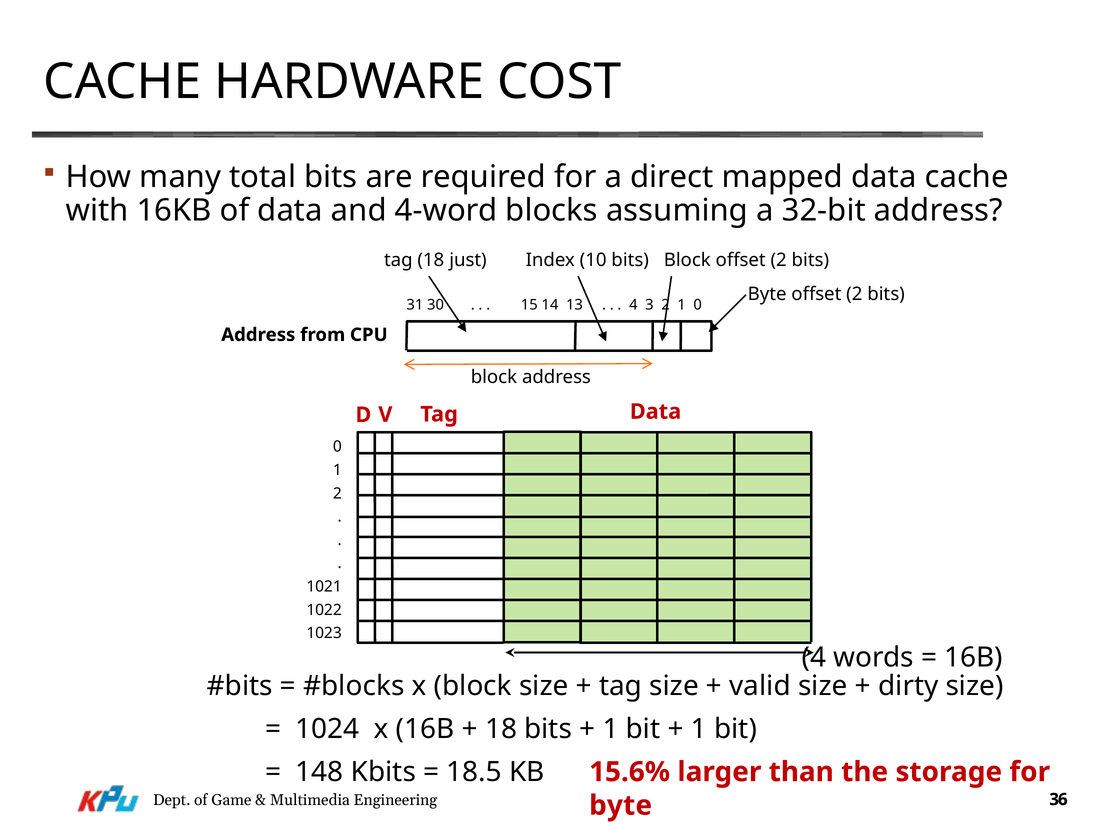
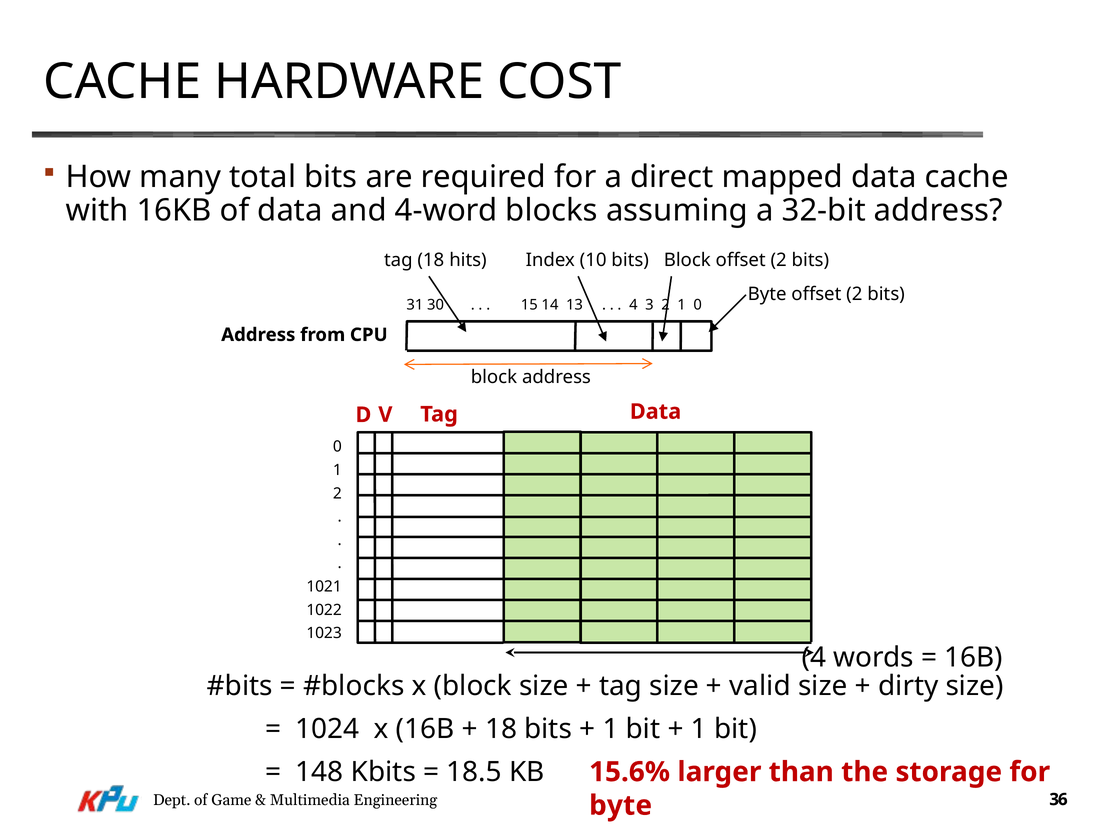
just: just -> hits (468, 260)
